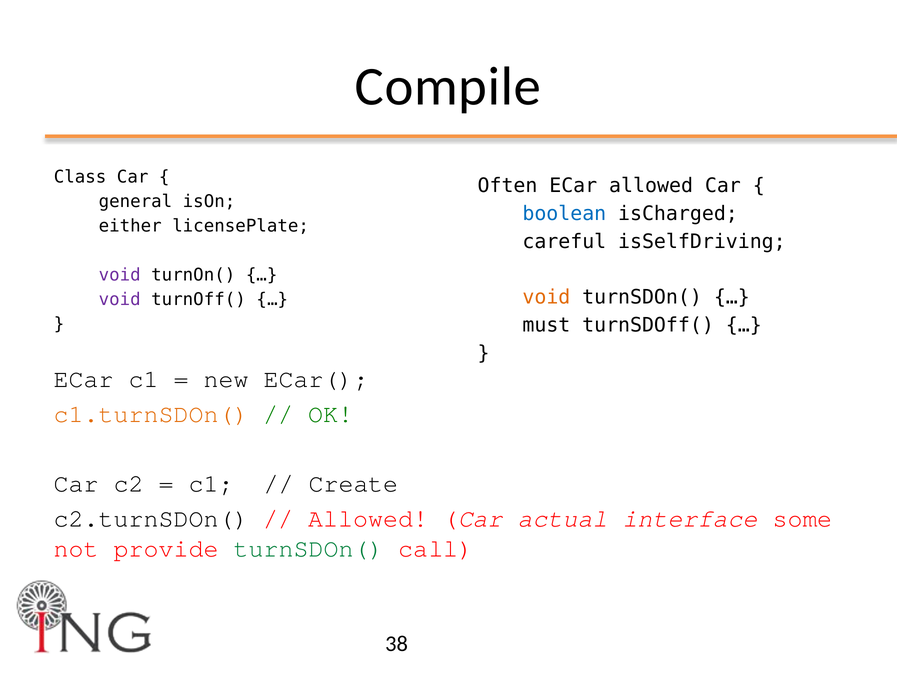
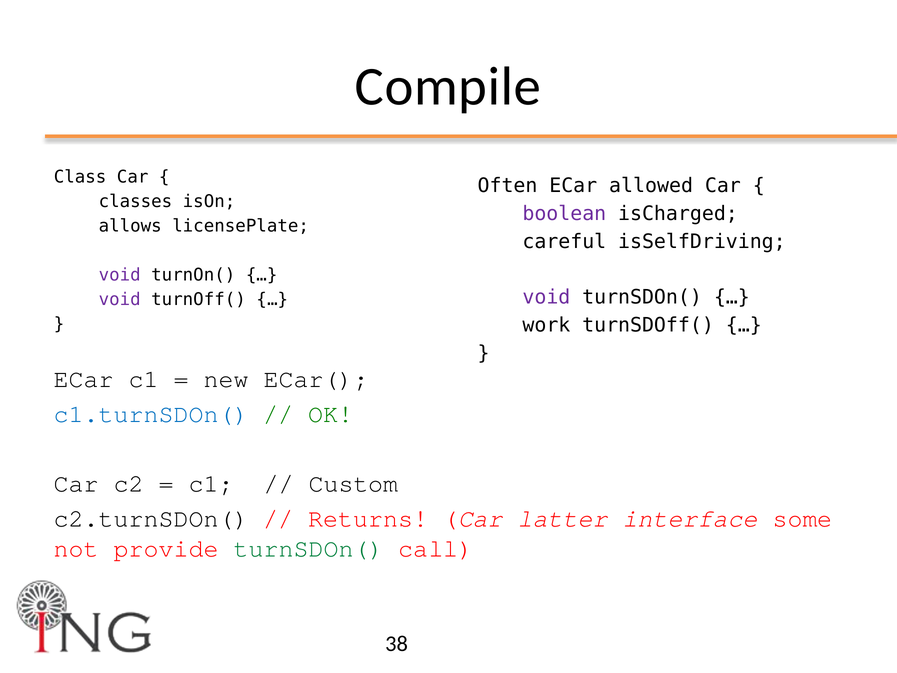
general: general -> classes (135, 201)
boolean colour: blue -> purple (564, 214)
either: either -> allows (130, 226)
void colour: orange -> purple (546, 297)
must: must -> work (546, 325)
c1.turnSDOn( colour: orange -> blue (151, 414)
Create: Create -> Custom (353, 484)
Allowed: Allowed -> Returns (368, 518)
actual: actual -> latter (563, 518)
